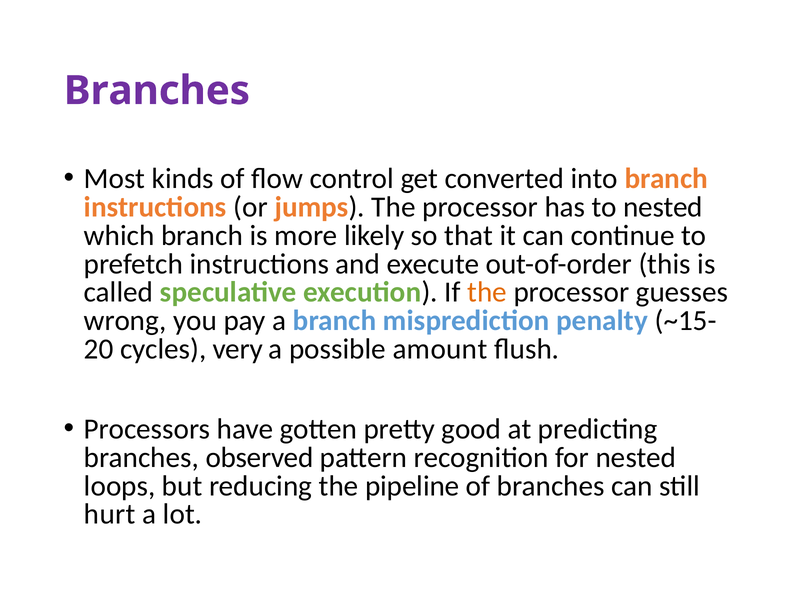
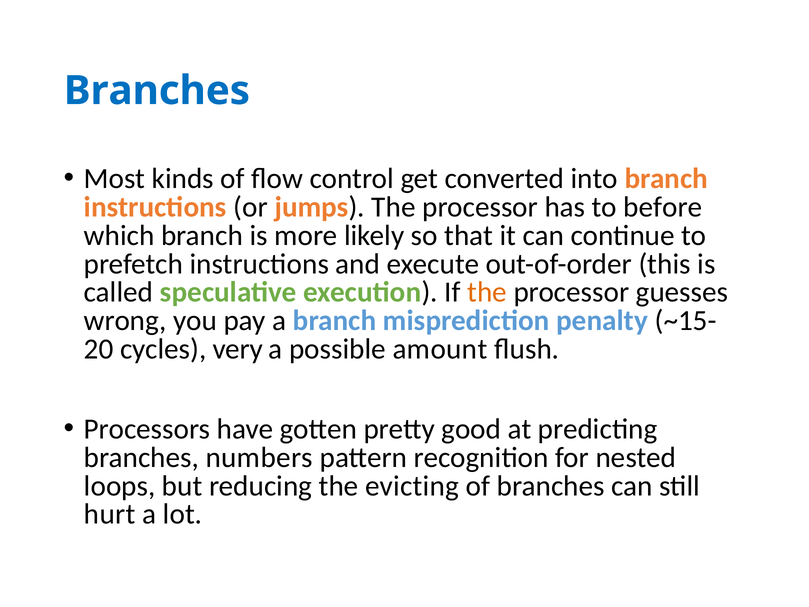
Branches colour: purple -> blue (157, 91)
to nested: nested -> before (663, 207)
observed: observed -> numbers (259, 457)
pipeline: pipeline -> evicting (412, 486)
